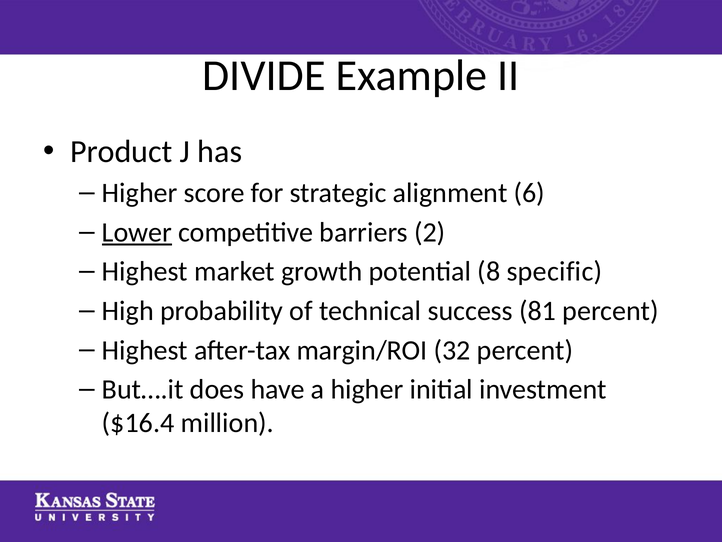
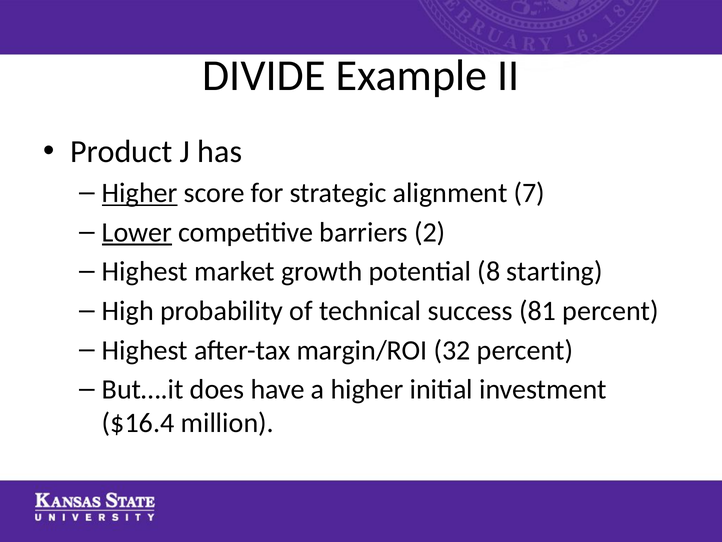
Higher underline: none -> present (140, 193)
6: 6 -> 7 (529, 193)
specific: specific -> starting (555, 271)
